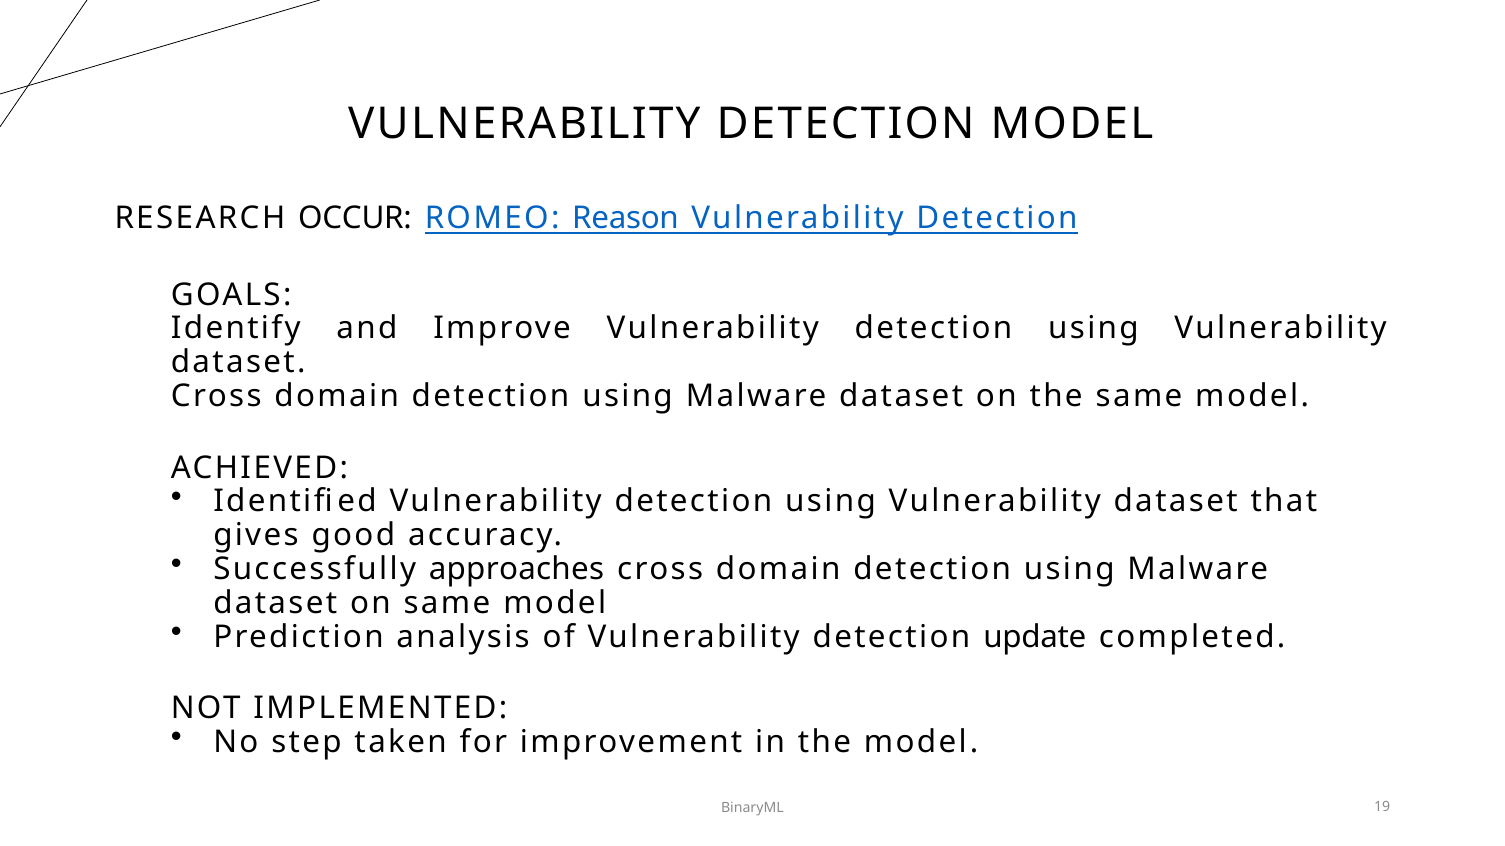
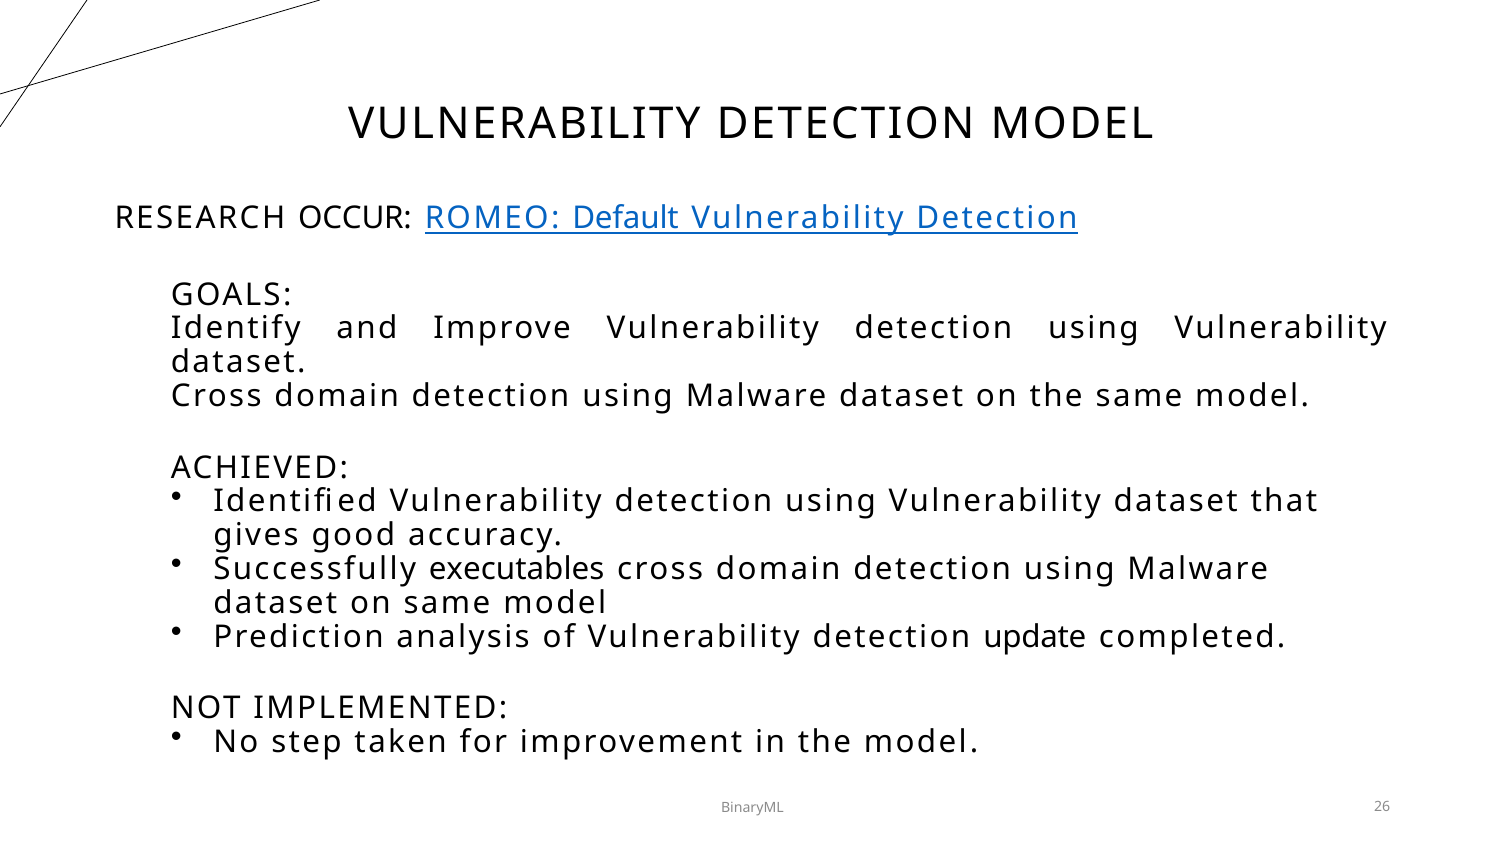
Reason: Reason -> Default (625, 219)
approaches: approaches -> executables (517, 570)
19: 19 -> 26 (1382, 807)
